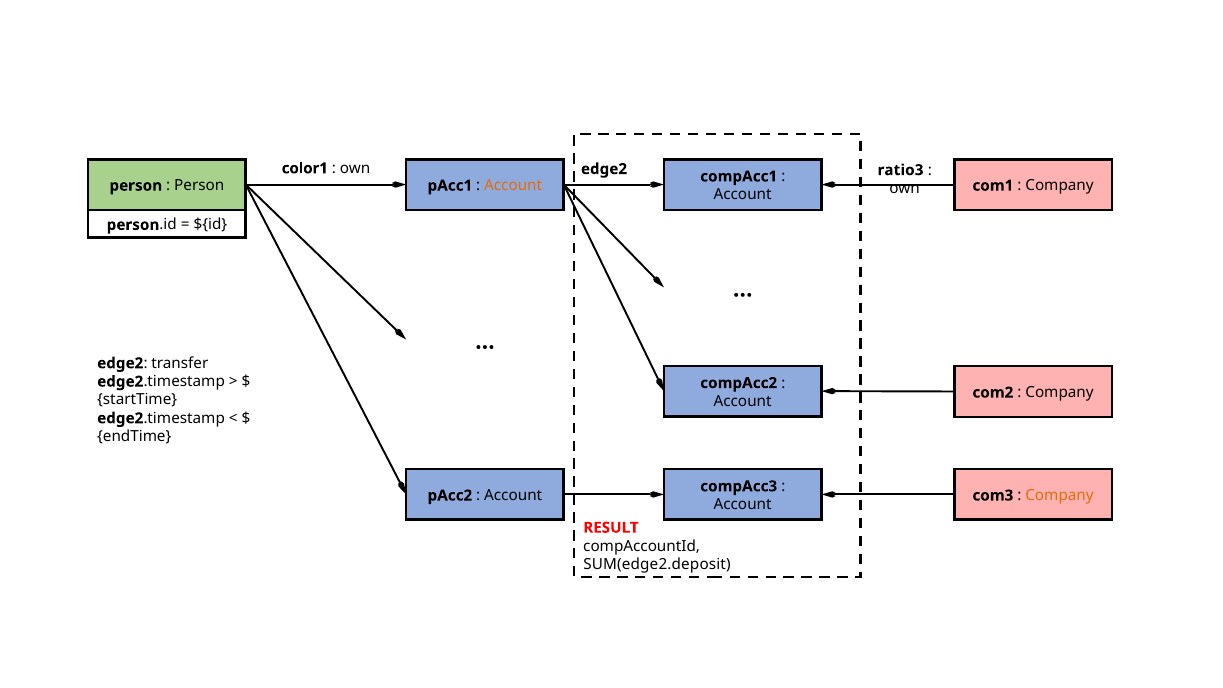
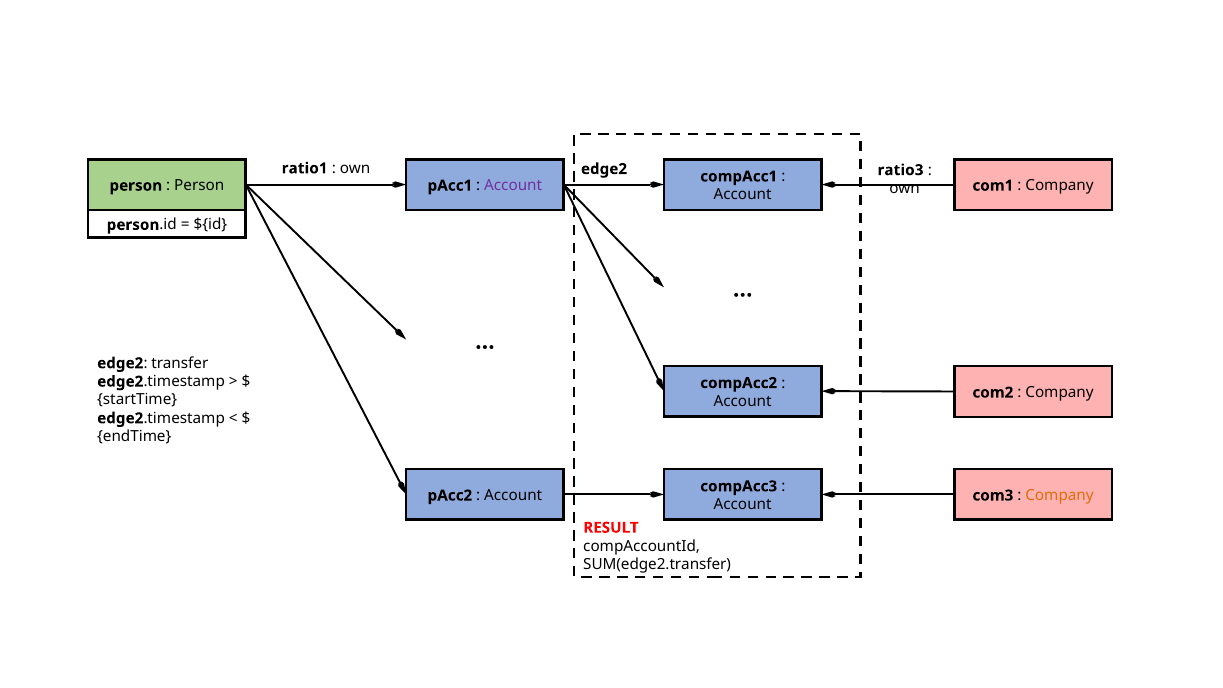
color1: color1 -> ratio1 (305, 168)
Account colour: orange -> purple (513, 186)
SUM(edge2.deposit: SUM(edge2.deposit -> SUM(edge2.transfer (657, 564)
